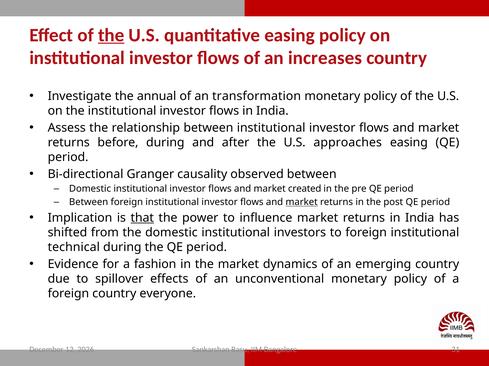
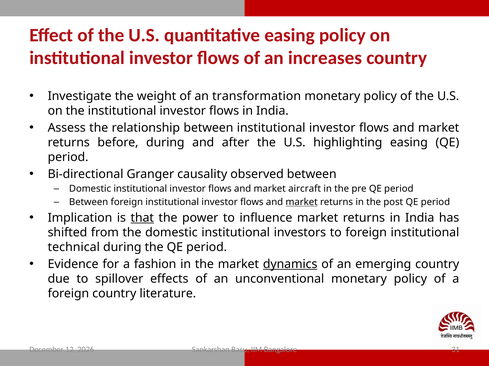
the underline: present -> none (111, 35)
annual: annual -> weight (157, 96)
approaches: approaches -> highlighting (348, 143)
created: created -> aircraft (305, 189)
dynamics underline: none -> present (290, 265)
everyone: everyone -> literature (168, 294)
